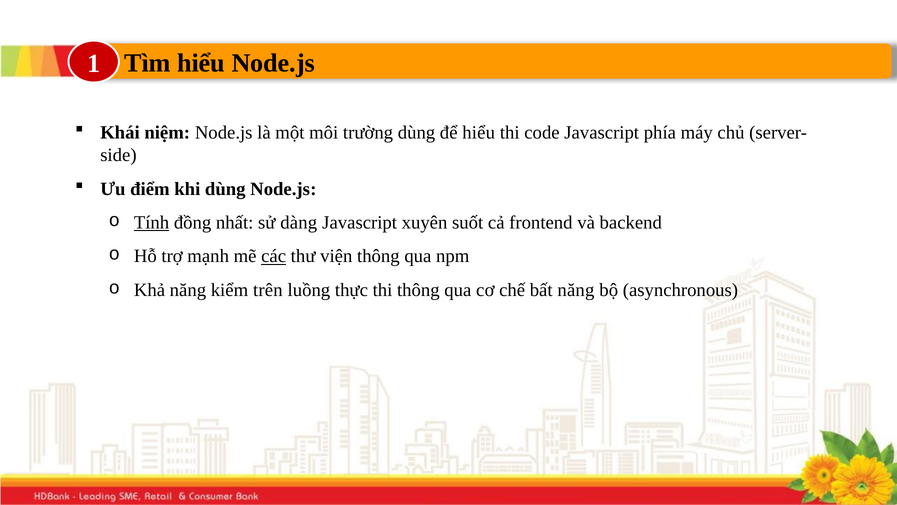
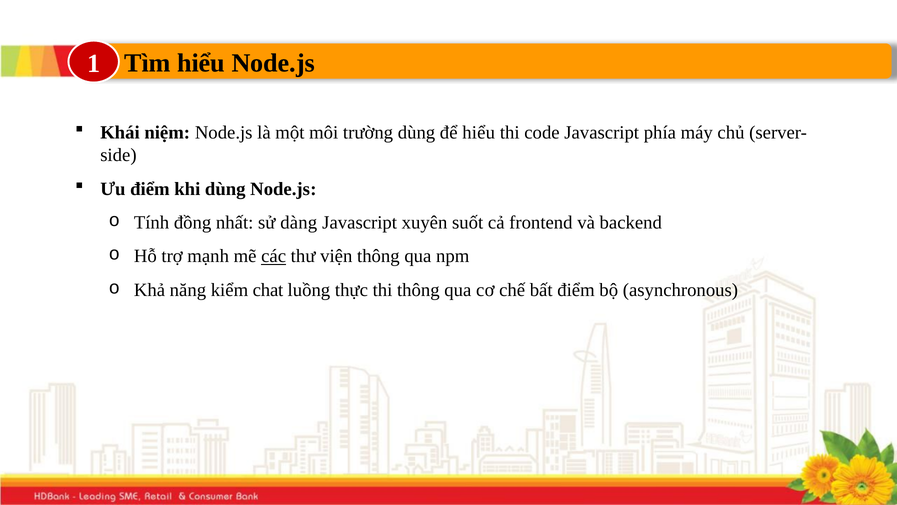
Tính underline: present -> none (152, 222)
trên: trên -> chat (268, 290)
bất năng: năng -> điểm (576, 290)
